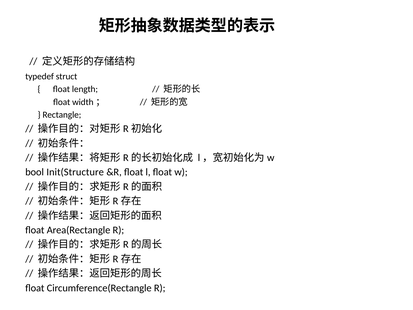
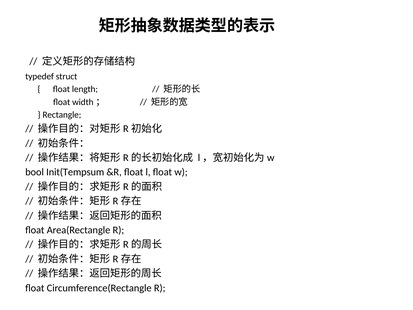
Init(Structure: Init(Structure -> Init(Tempsum (75, 172)
